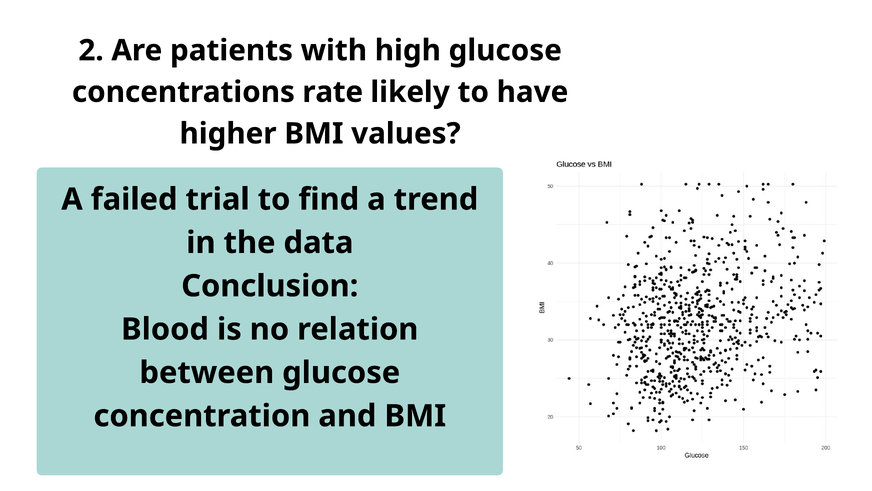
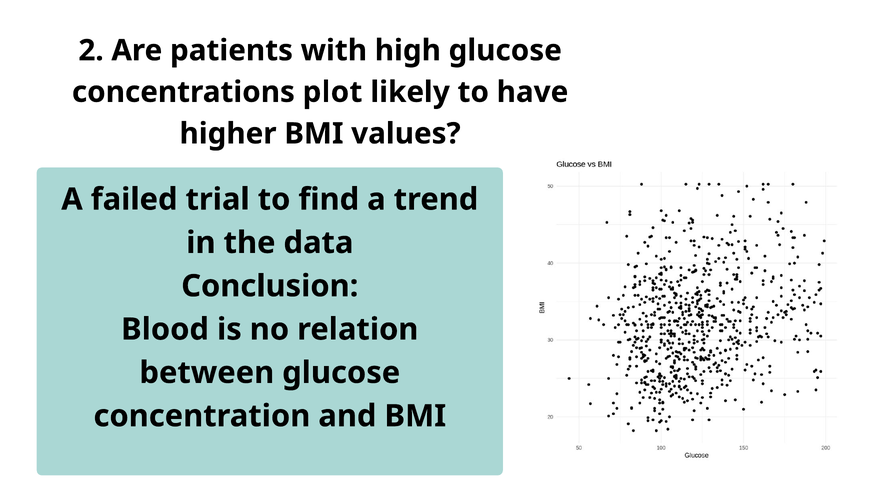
rate: rate -> plot (332, 92)
